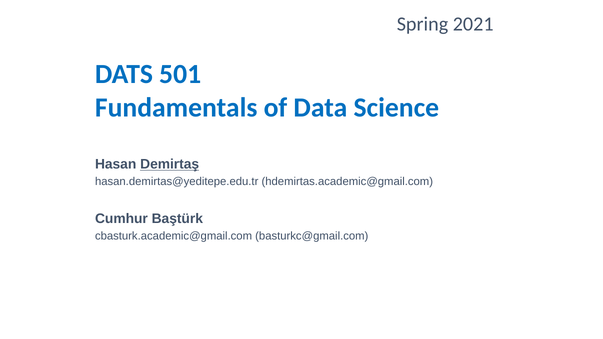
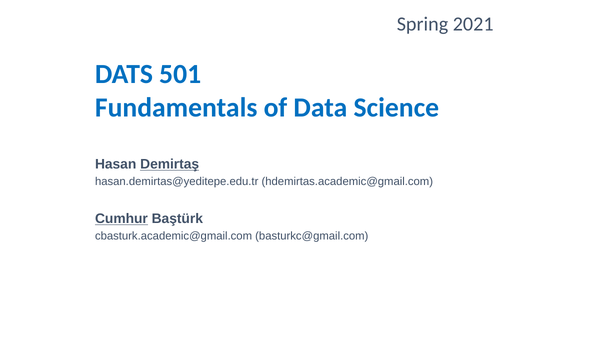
Cumhur underline: none -> present (121, 219)
